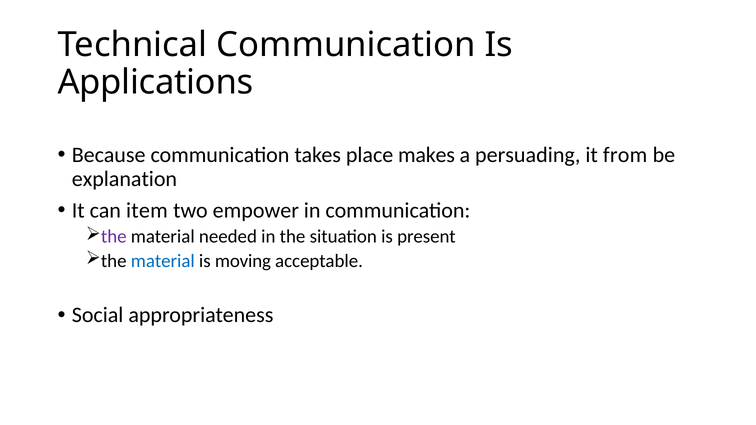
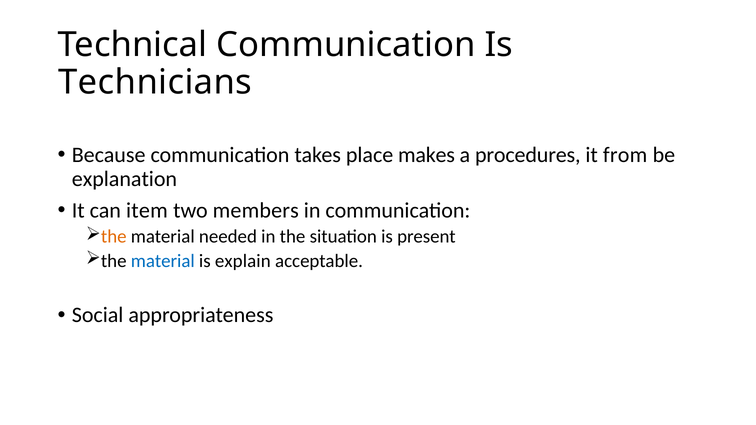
Applications: Applications -> Technicians (155, 82)
persuading: persuading -> procedures (528, 155)
empower: empower -> members (256, 211)
the colour: purple -> orange (114, 237)
moving: moving -> explain (243, 261)
